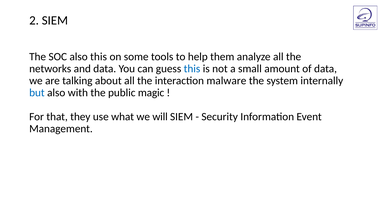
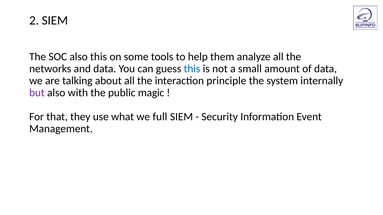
malware: malware -> principle (226, 81)
but colour: blue -> purple (37, 93)
will: will -> full (160, 117)
